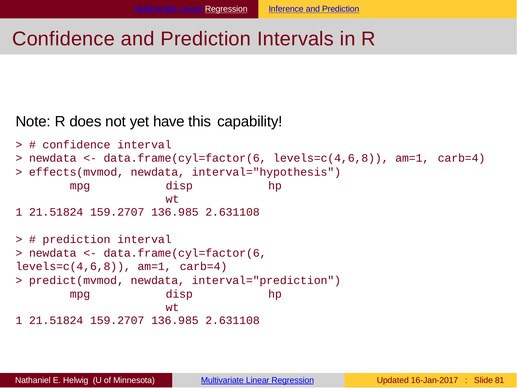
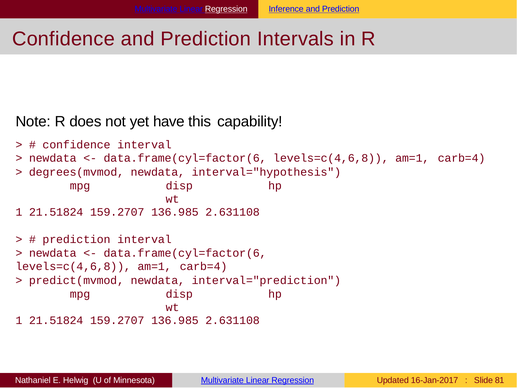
effects(mvmod: effects(mvmod -> degrees(mvmod (76, 172)
